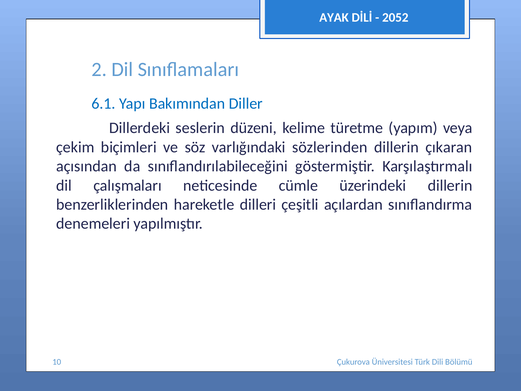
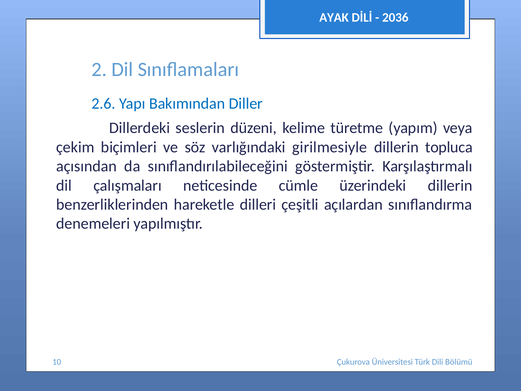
2052: 2052 -> 2036 (395, 18)
6.1: 6.1 -> 2.6 (104, 103)
sözlerinden: sözlerinden -> girilmesiyle (330, 147)
çıkaran: çıkaran -> topluca (449, 147)
